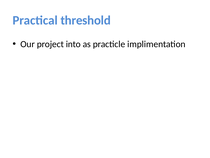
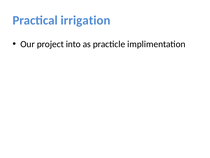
threshold: threshold -> irrigation (86, 20)
